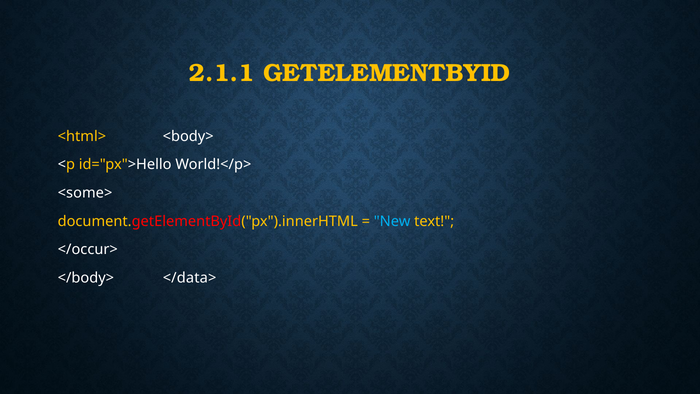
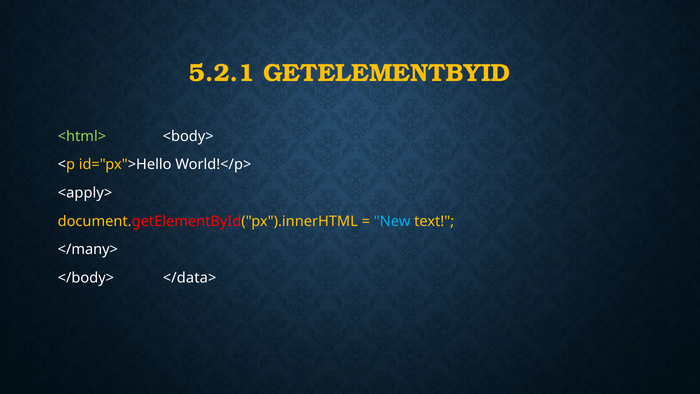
2.1.1: 2.1.1 -> 5.2.1 (222, 73)
<html> colour: yellow -> light green (82, 136)
<some>: <some> -> <apply> (85, 193)
</occur>: </occur> -> </many> (88, 250)
